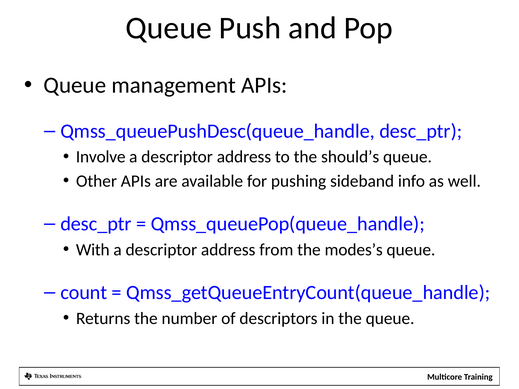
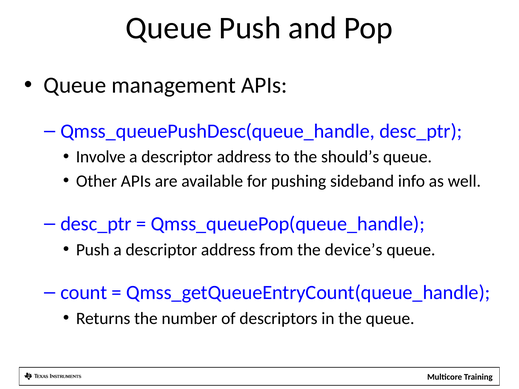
With: With -> Push (93, 250)
modes’s: modes’s -> device’s (354, 250)
